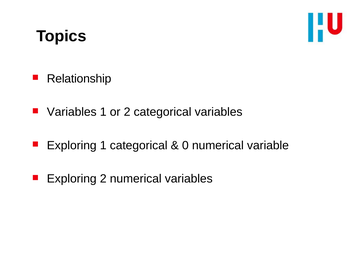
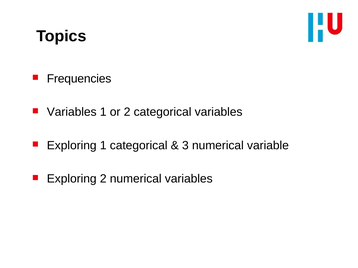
Relationship: Relationship -> Frequencies (79, 79)
0: 0 -> 3 (185, 146)
